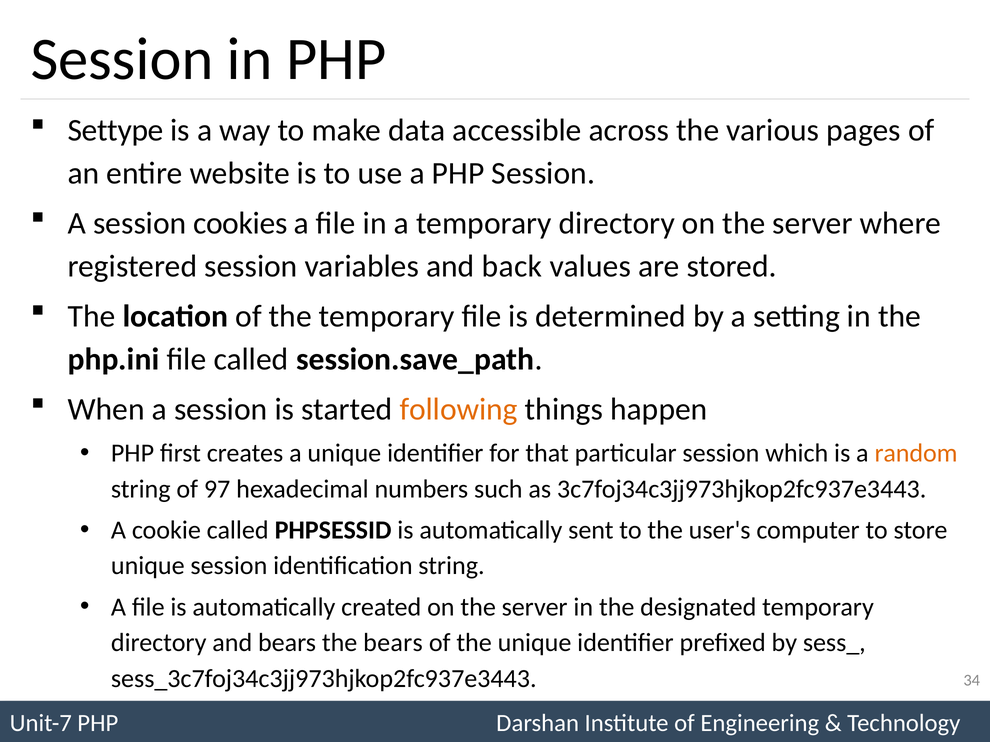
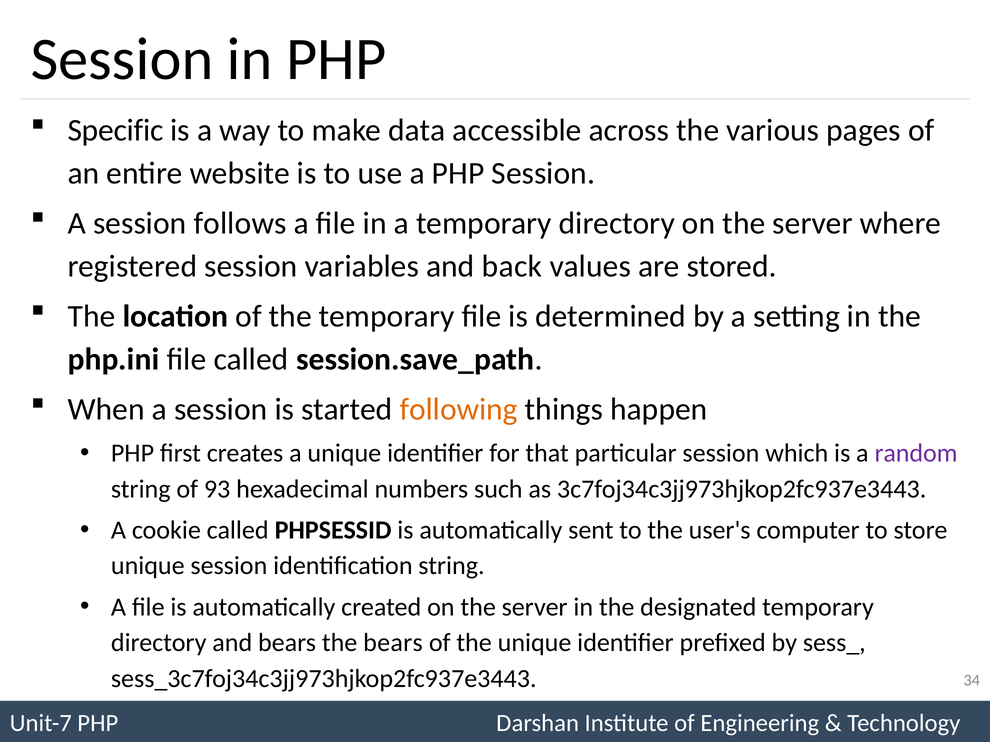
Settype: Settype -> Specific (116, 130)
cookies: cookies -> follows (240, 223)
random colour: orange -> purple (916, 454)
97: 97 -> 93 (217, 489)
